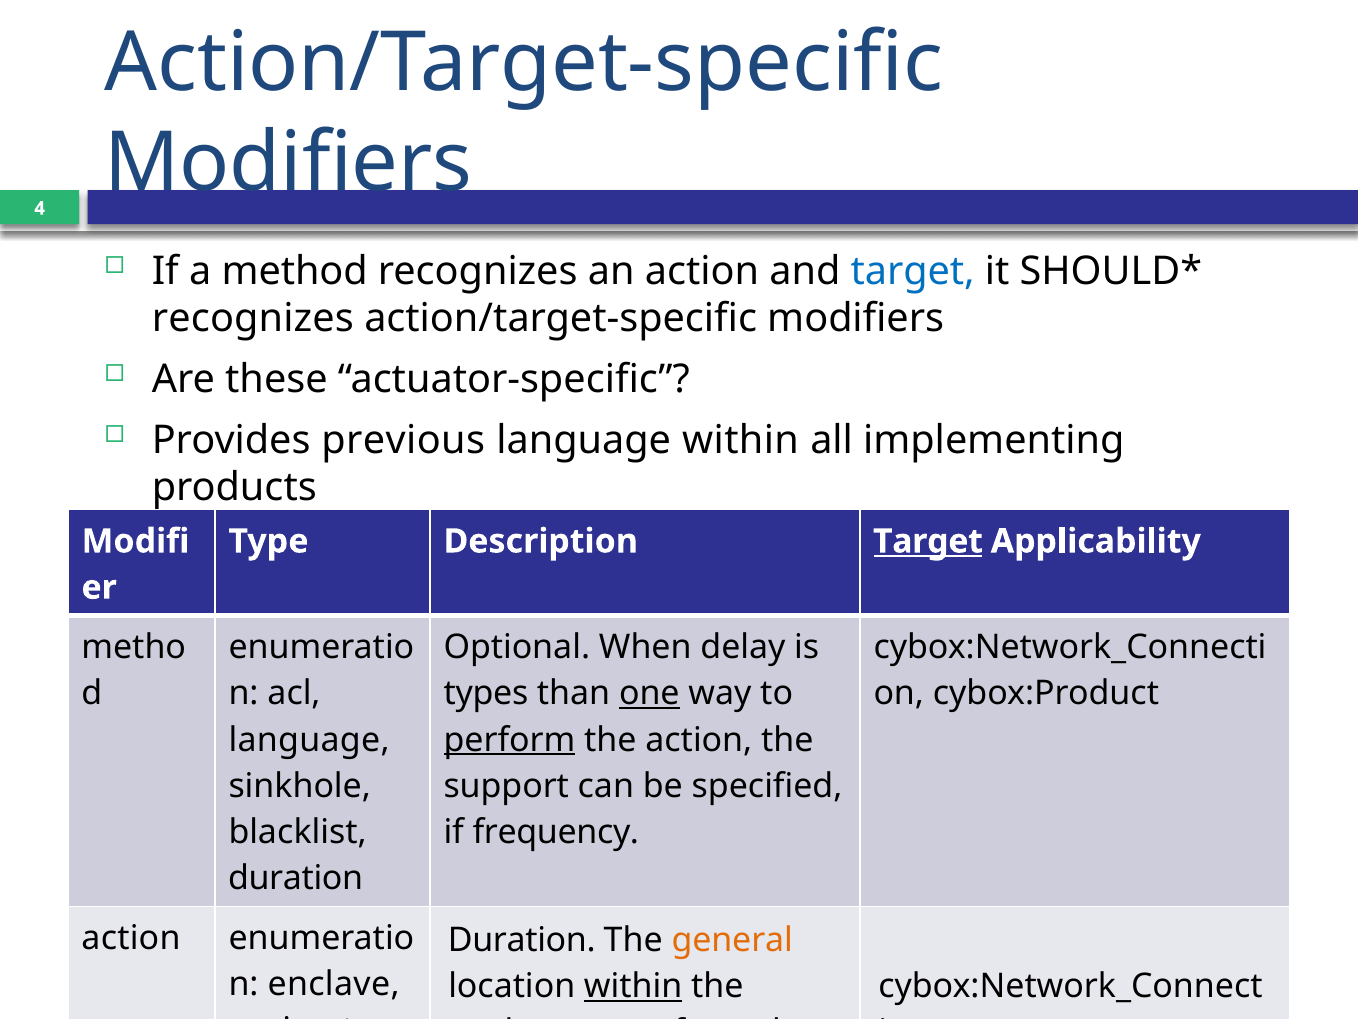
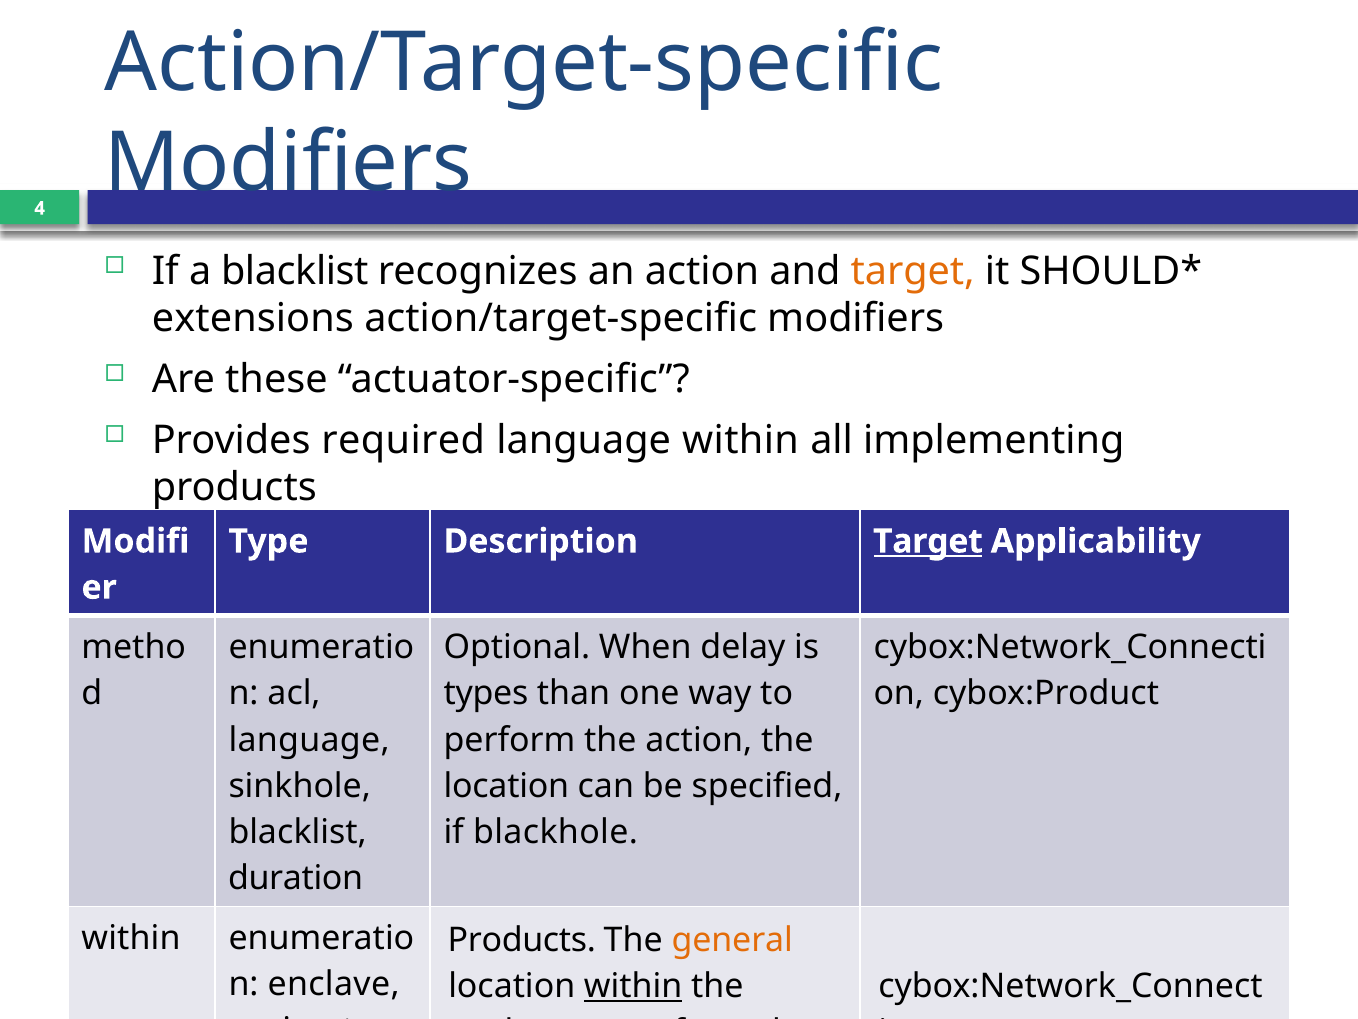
a method: method -> blacklist (295, 271)
target colour: blue -> orange (913, 271)
recognizes: recognizes -> extensions (253, 318)
previous: previous -> required (403, 440)
one underline: present -> none (649, 693)
perform underline: present -> none (509, 739)
support: support -> location (506, 786)
frequency: frequency -> blackhole (556, 832)
action: action -> within (131, 938)
Duration: Duration -> Products (522, 940)
